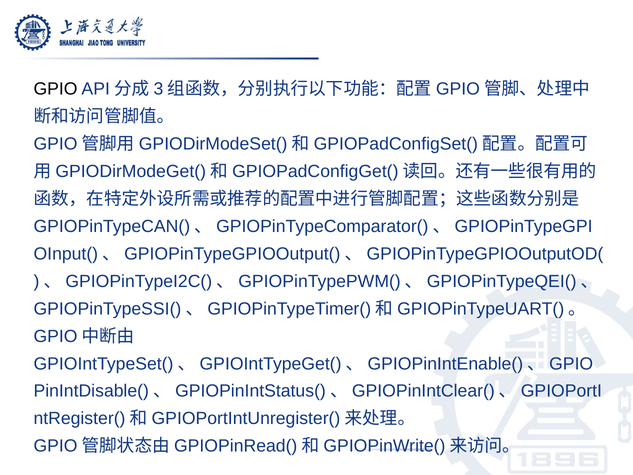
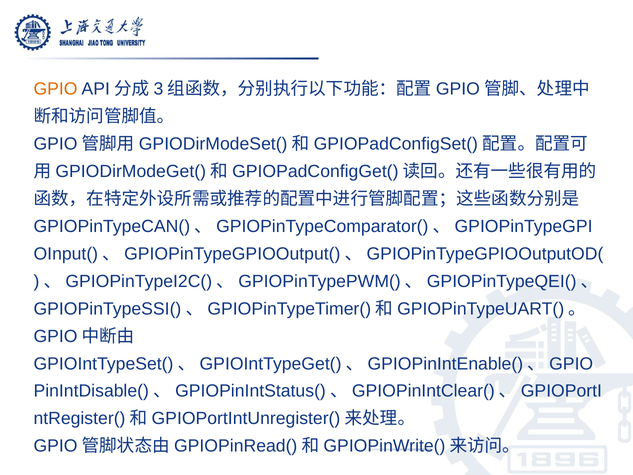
GPIO colour: black -> orange (56, 89)
